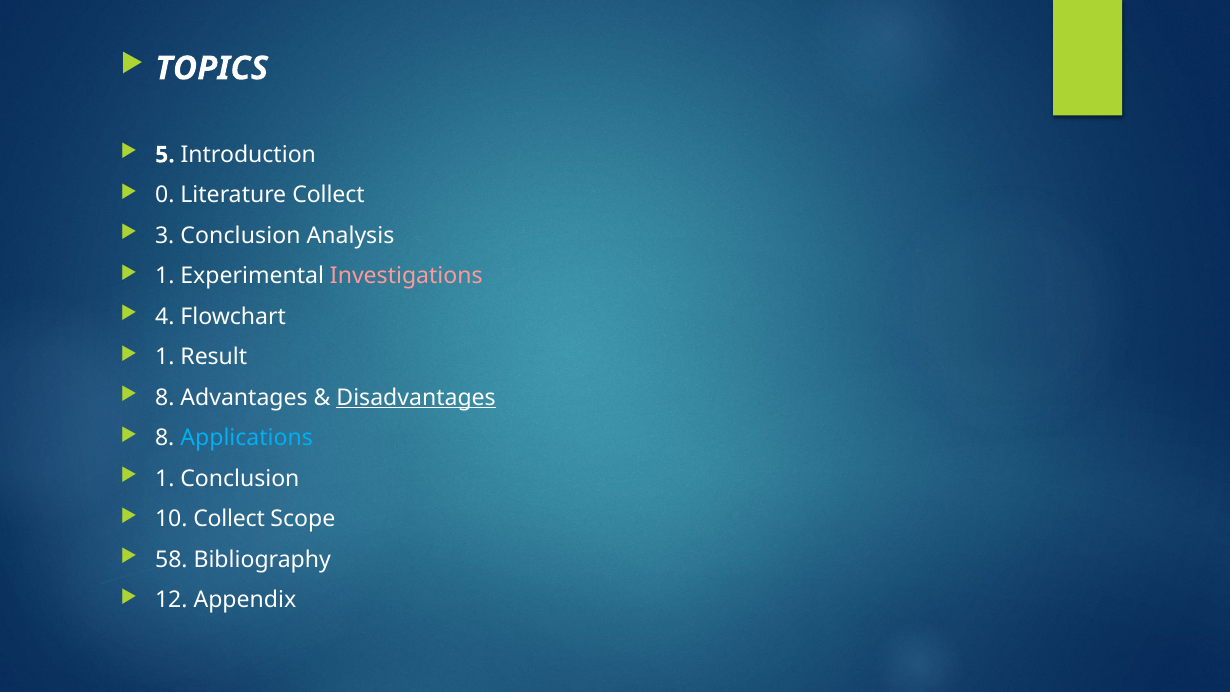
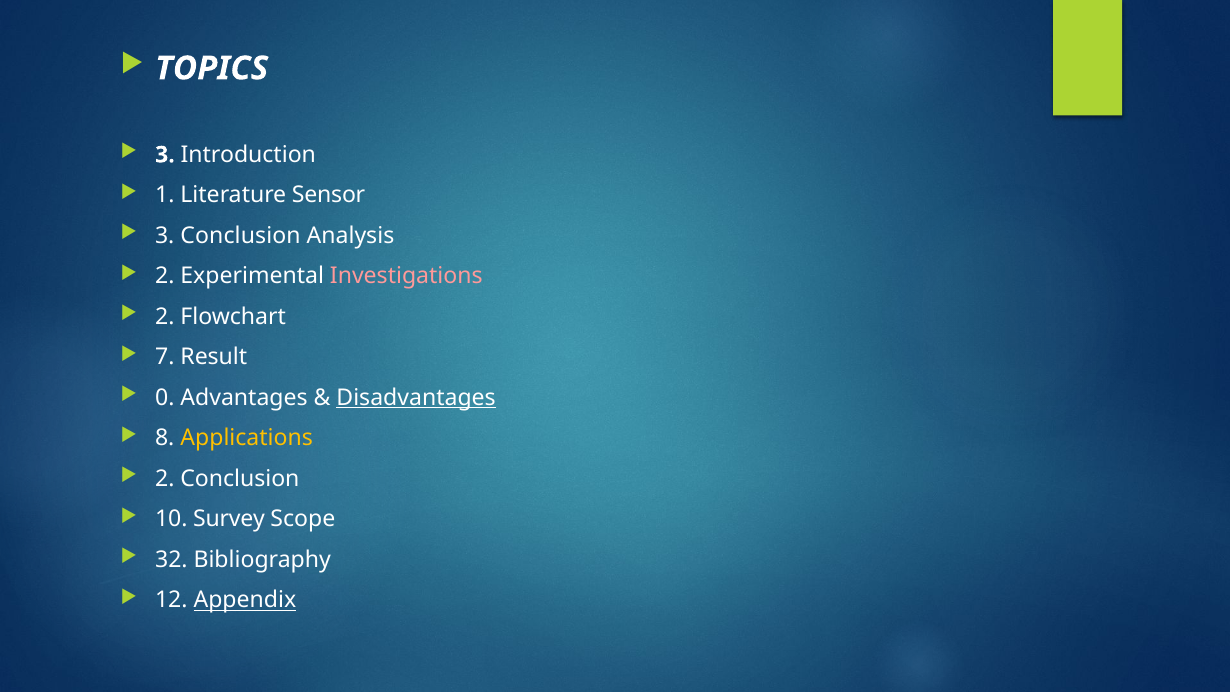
5: 5 -> 3 (165, 155)
0: 0 -> 1 (165, 195)
Literature Collect: Collect -> Sensor (329, 195)
1: 1 -> 2 (165, 276)
4: 4 -> 2 (165, 317)
1: 1 -> 7 (165, 357)
8: 8 -> 0 (165, 398)
Applications colour: light blue -> yellow (247, 438)
1: 1 -> 2 (165, 479)
10 Collect: Collect -> Survey (229, 519)
58: 58 -> 32 (171, 560)
Appendix underline: none -> present (245, 600)
